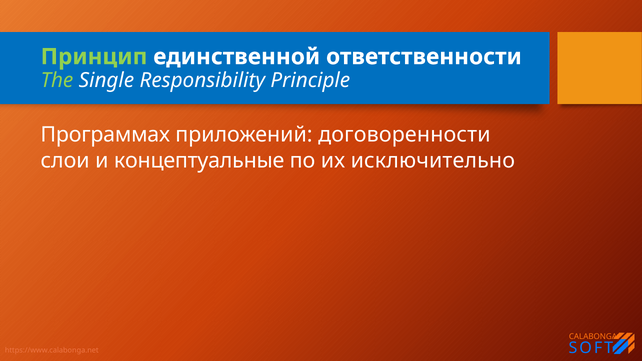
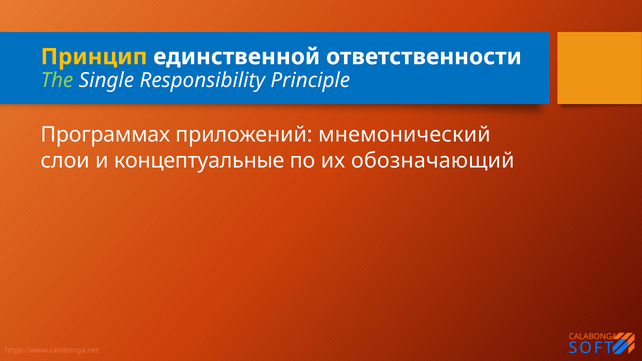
Принцип colour: light green -> yellow (94, 57)
договоренности: договоренности -> мнемонический (404, 135)
исключительно: исключительно -> обозначающий (433, 161)
